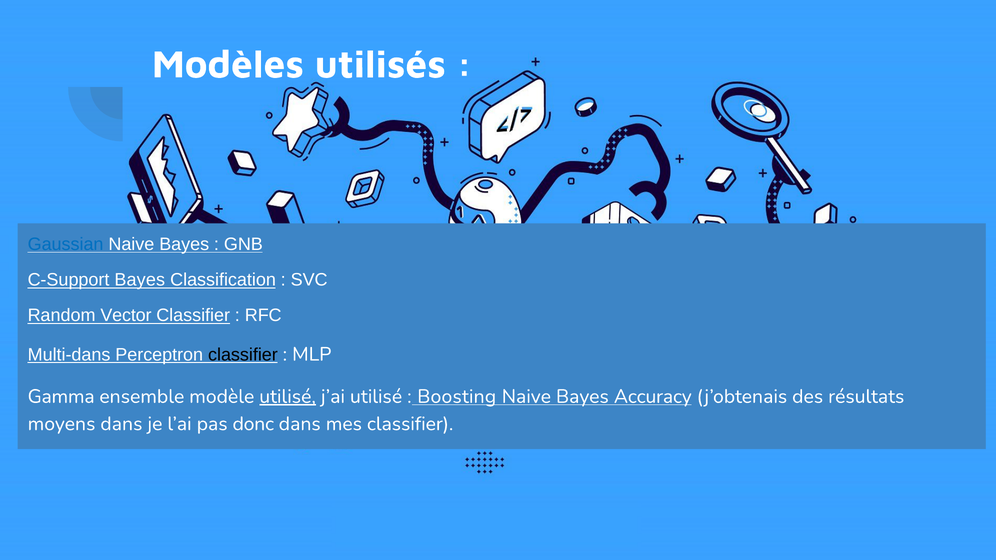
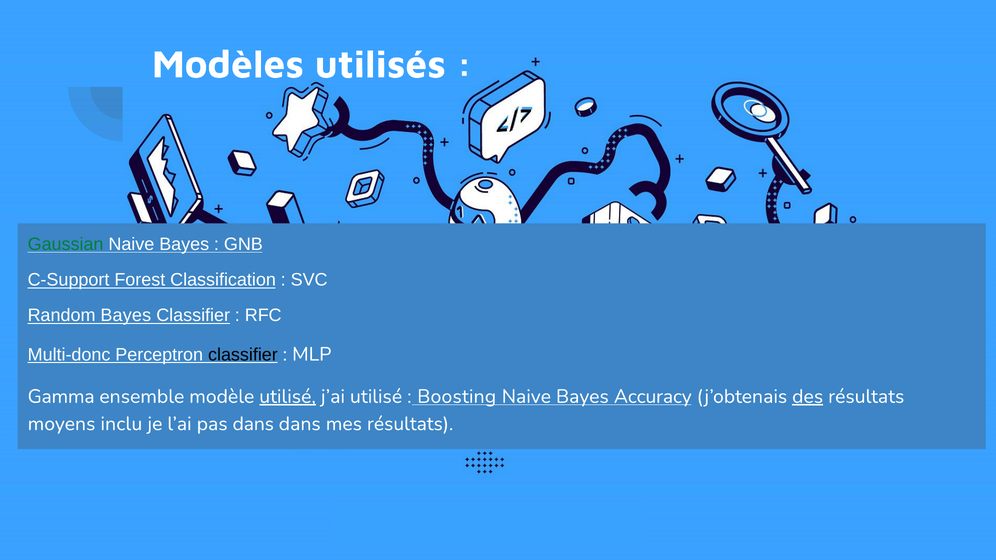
Gaussian colour: blue -> green (66, 244)
C-Support Bayes: Bayes -> Forest (140, 280)
Random Vector: Vector -> Bayes (126, 316)
Multi-dans: Multi-dans -> Multi-donc (69, 355)
des underline: none -> present (808, 397)
moyens dans: dans -> inclu (121, 424)
pas donc: donc -> dans (253, 424)
mes classifier: classifier -> résultats (410, 424)
